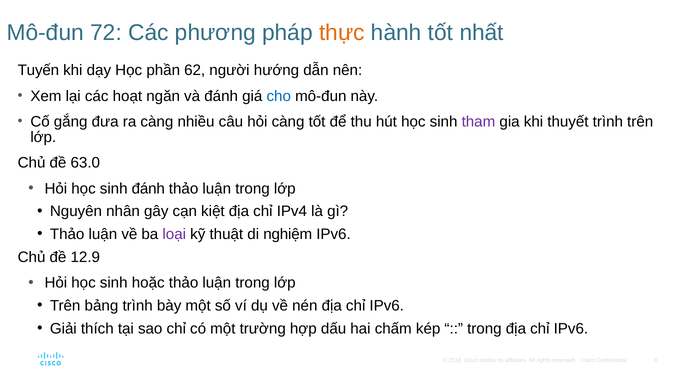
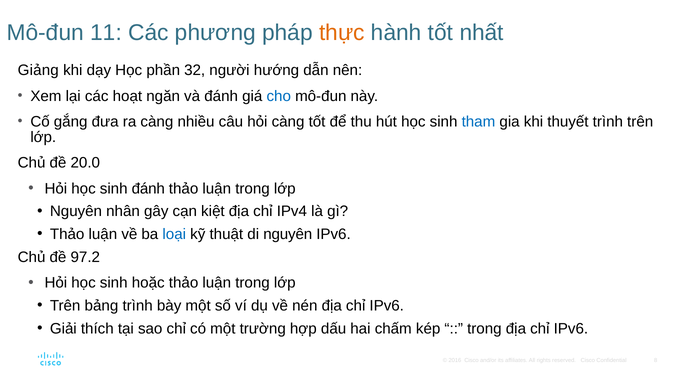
72: 72 -> 11 (106, 33)
Tuyến: Tuyến -> Giảng (38, 70)
62: 62 -> 32 (195, 70)
tham colour: purple -> blue (478, 122)
63.0: 63.0 -> 20.0 (85, 163)
loại colour: purple -> blue (174, 234)
di nghiệm: nghiệm -> nguyên (288, 234)
12.9: 12.9 -> 97.2 (85, 257)
